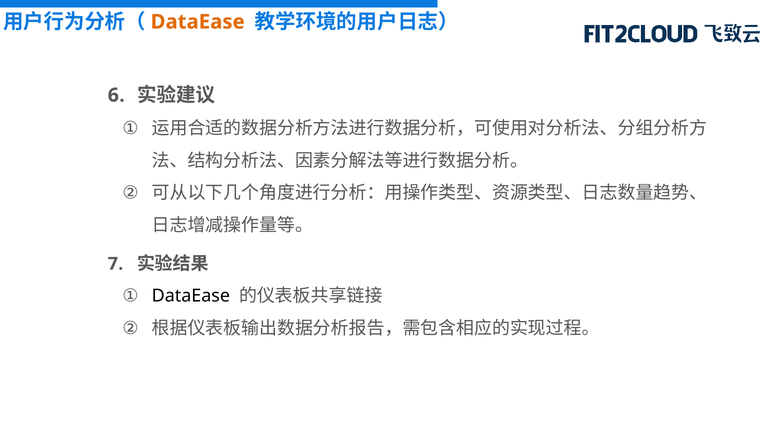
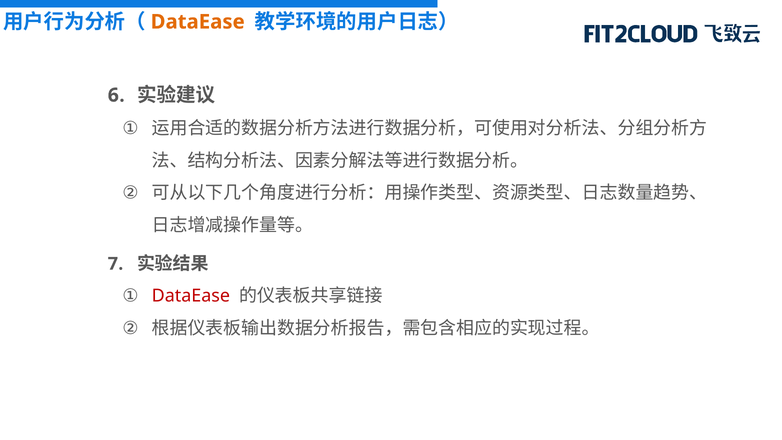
DataEase colour: black -> red (191, 296)
